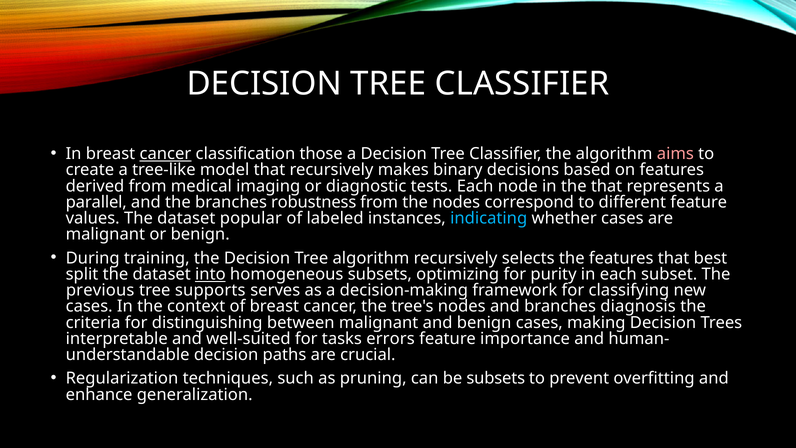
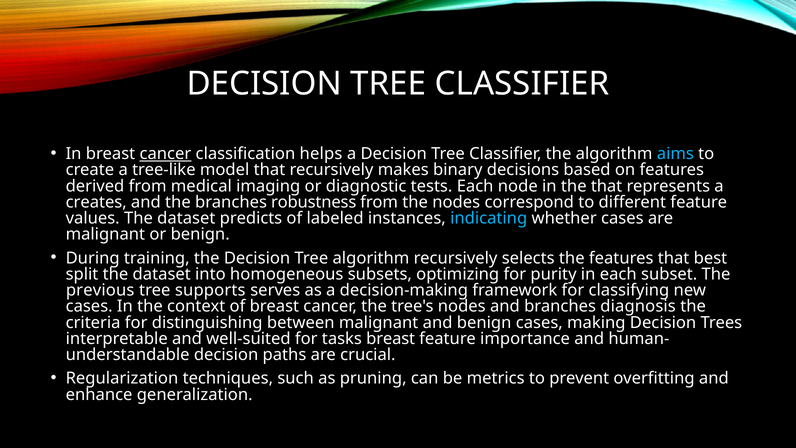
those: those -> helps (321, 154)
aims colour: pink -> light blue (675, 154)
parallel: parallel -> creates (96, 202)
popular: popular -> predicts (251, 218)
into underline: present -> none (210, 274)
tasks errors: errors -> breast (391, 339)
be subsets: subsets -> metrics (496, 378)
